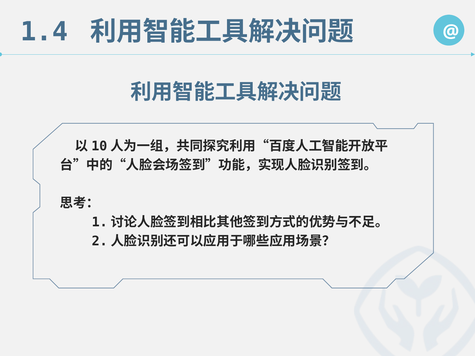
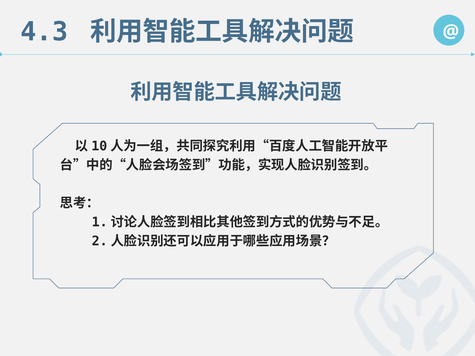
1.4: 1.4 -> 4.3 (44, 32)
